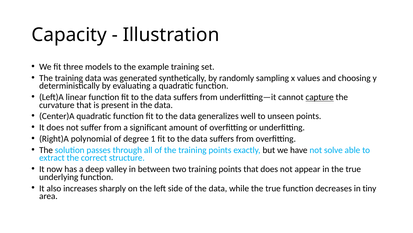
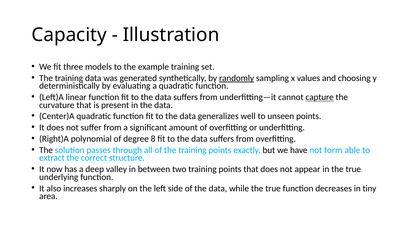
randomly underline: none -> present (237, 78)
1: 1 -> 8 (153, 138)
solve: solve -> form (333, 150)
